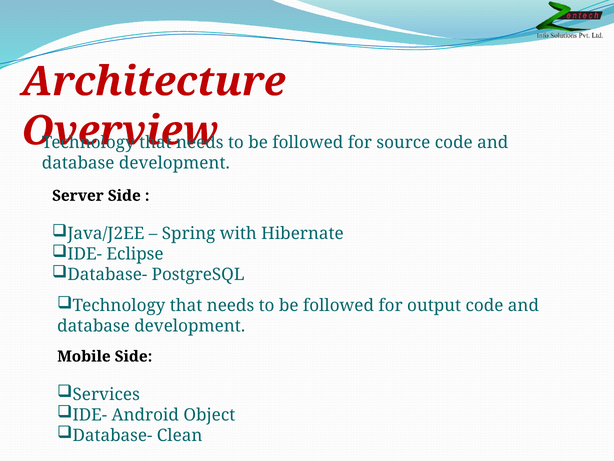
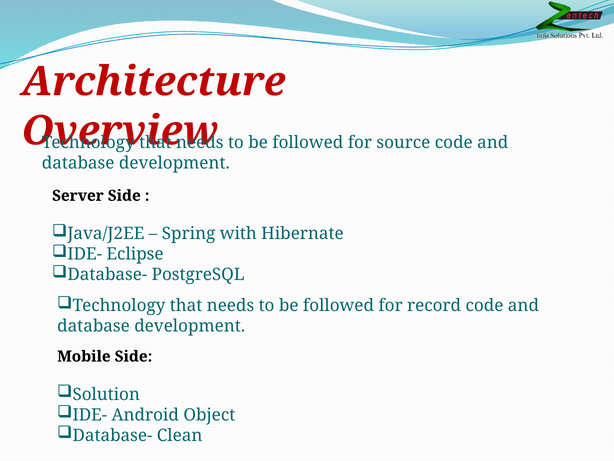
output: output -> record (434, 305)
Services: Services -> Solution (106, 394)
